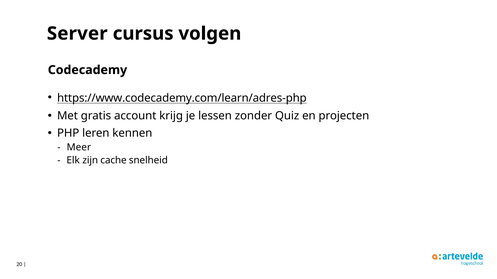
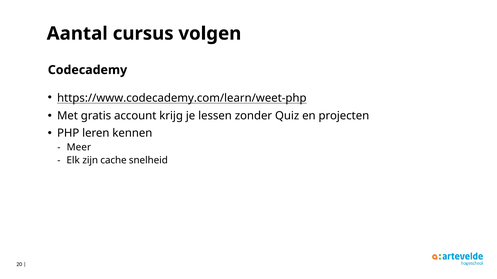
Server: Server -> Aantal (77, 34)
https://www.codecademy.com/learn/adres-php: https://www.codecademy.com/learn/adres-php -> https://www.codecademy.com/learn/weet-php (182, 98)
